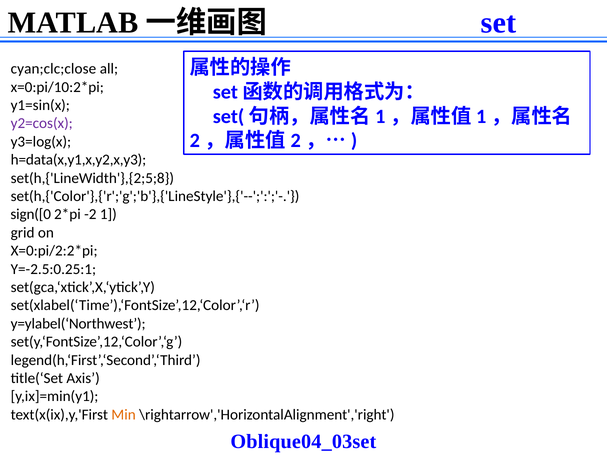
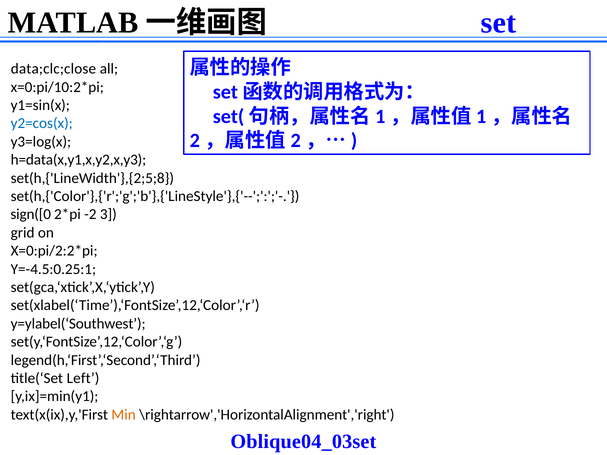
cyan;clc;close: cyan;clc;close -> data;clc;close (53, 69)
y2=cos(x colour: purple -> blue (42, 124)
1: 1 -> 3 (108, 215)
Y=-2.5:0.25:1: Y=-2.5:0.25:1 -> Y=-4.5:0.25:1 (53, 269)
y=ylabel(‘Northwest: y=ylabel(‘Northwest -> y=ylabel(‘Southwest (78, 324)
Axis: Axis -> Left (83, 378)
